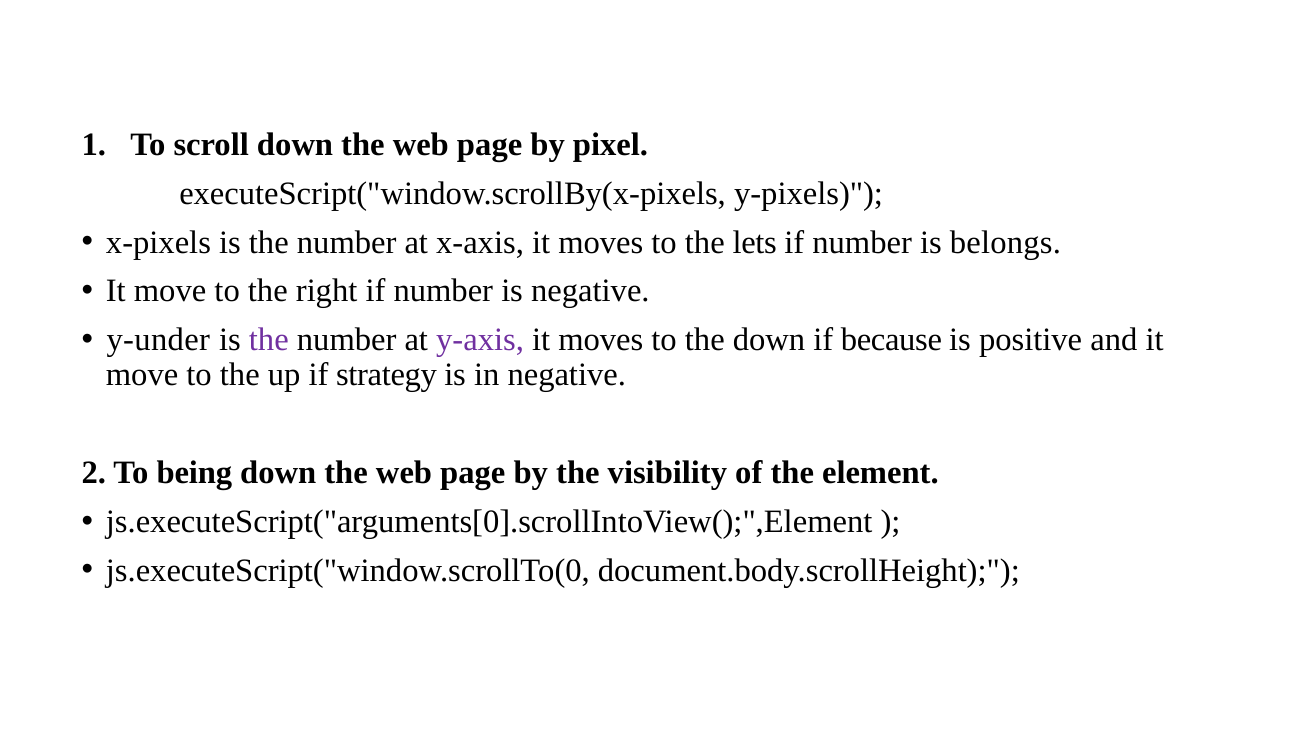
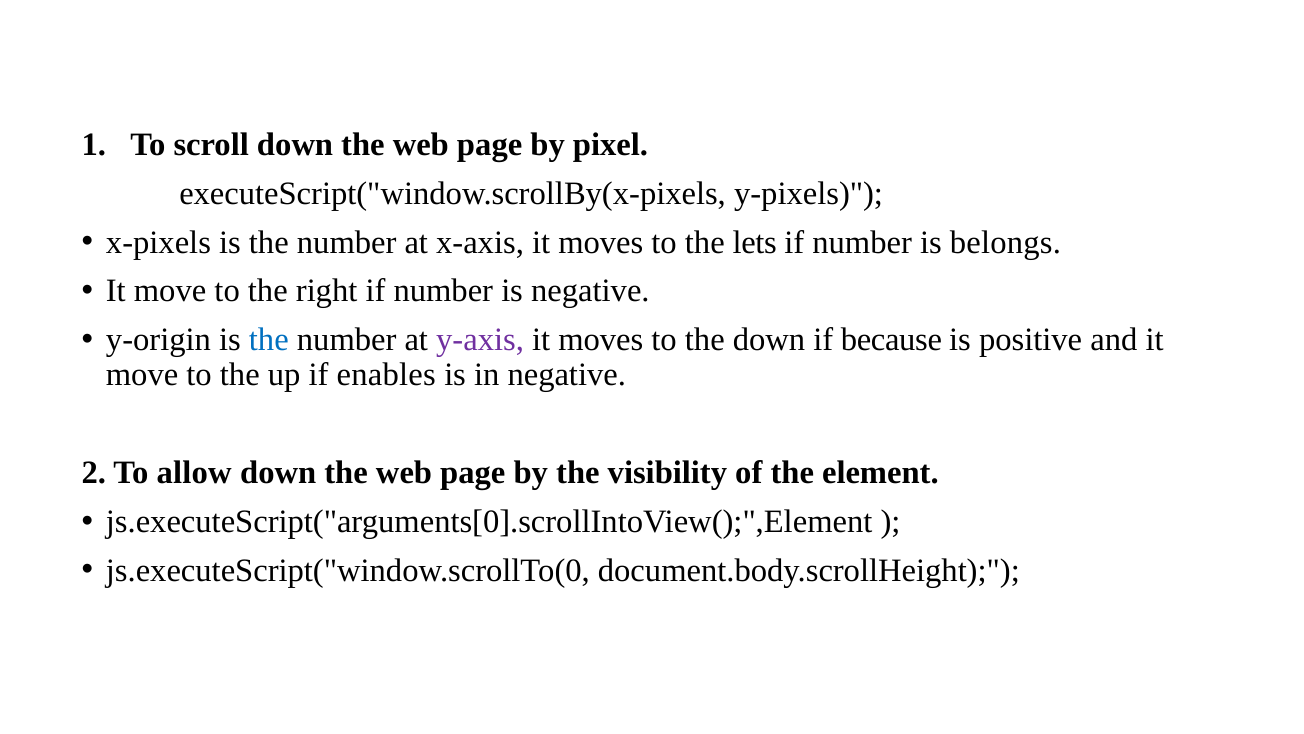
y-under: y-under -> y-origin (158, 340)
the colour: purple -> blue (269, 340)
strategy: strategy -> enables (386, 375)
being: being -> allow (194, 472)
